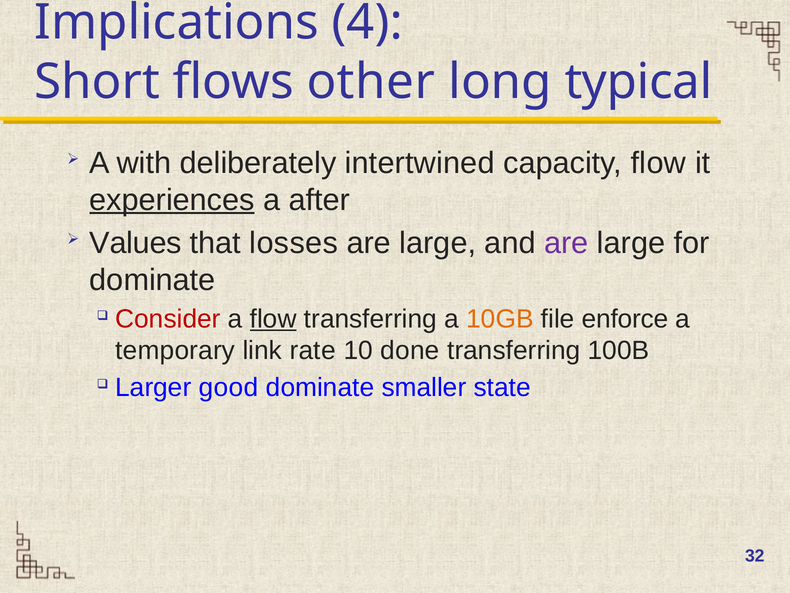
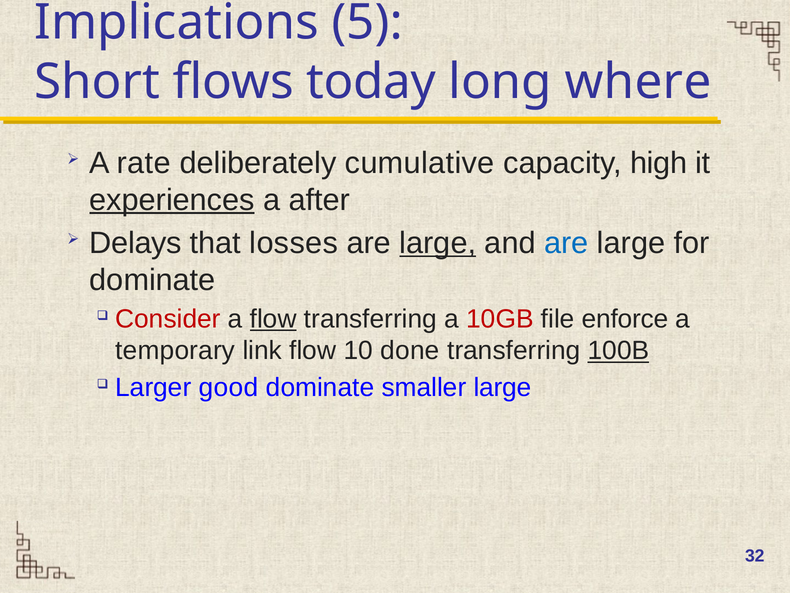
4: 4 -> 5 (367, 22)
other: other -> today (371, 82)
typical: typical -> where (638, 82)
with: with -> rate (144, 163)
intertwined: intertwined -> cumulative (420, 163)
capacity flow: flow -> high (659, 163)
Values: Values -> Delays (136, 243)
large underline: none -> present (438, 243)
are colour: purple -> blue (566, 243)
10GB colour: orange -> red (500, 319)
link rate: rate -> flow (313, 350)
100B underline: none -> present (618, 350)
smaller state: state -> large (502, 387)
